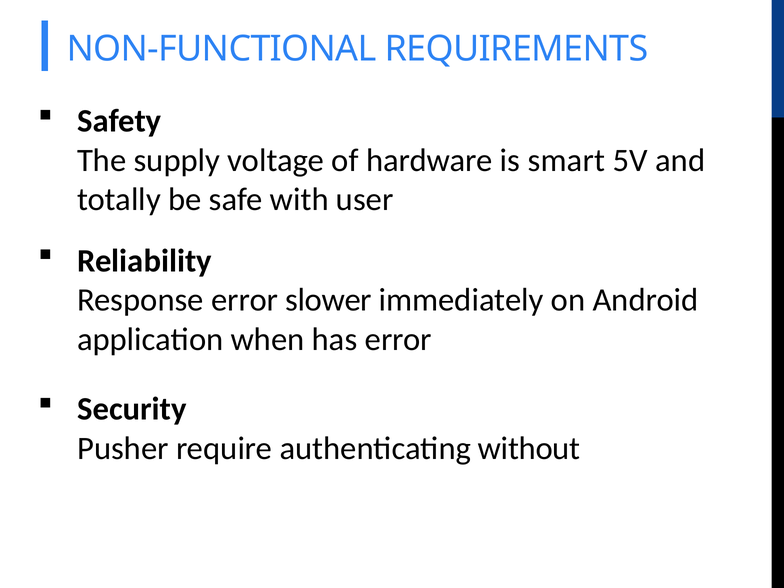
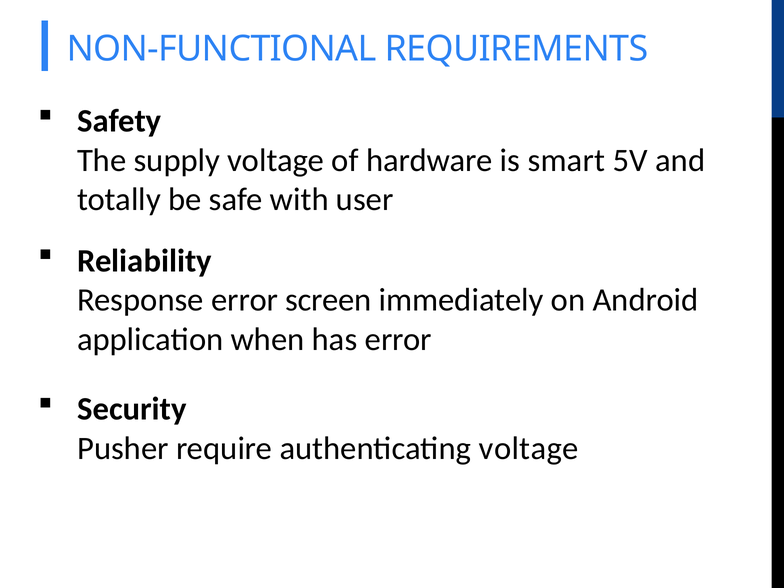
slower: slower -> screen (328, 300)
authenticating without: without -> voltage (529, 448)
